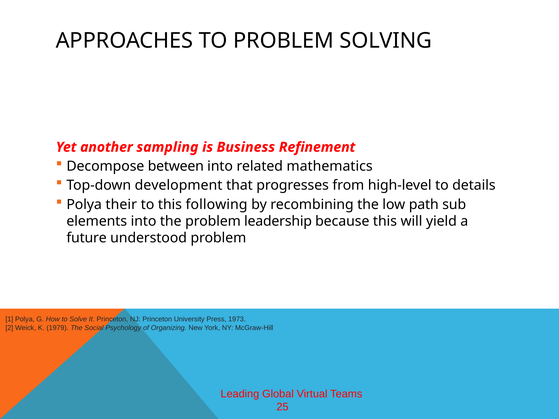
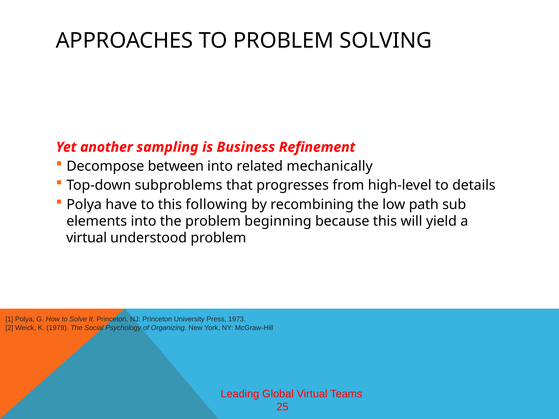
mathematics: mathematics -> mechanically (330, 166)
development: development -> subproblems (179, 185)
their: their -> have (121, 205)
leadership: leadership -> beginning (278, 221)
future: future -> virtual (87, 238)
